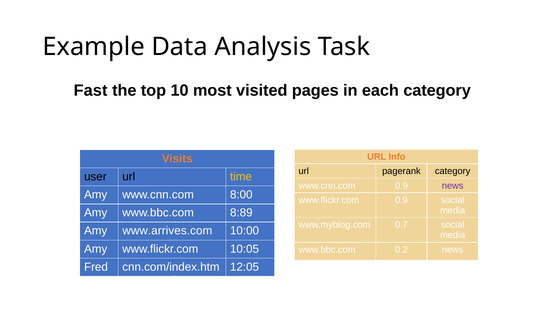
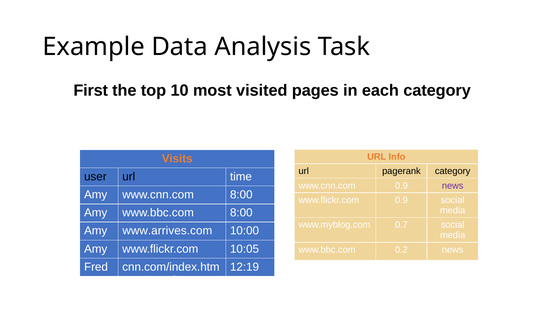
Fast: Fast -> First (91, 90)
time colour: yellow -> white (241, 176)
www.bbc.com 8:89: 8:89 -> 8:00 (241, 213)
12:05: 12:05 -> 12:19 (245, 267)
